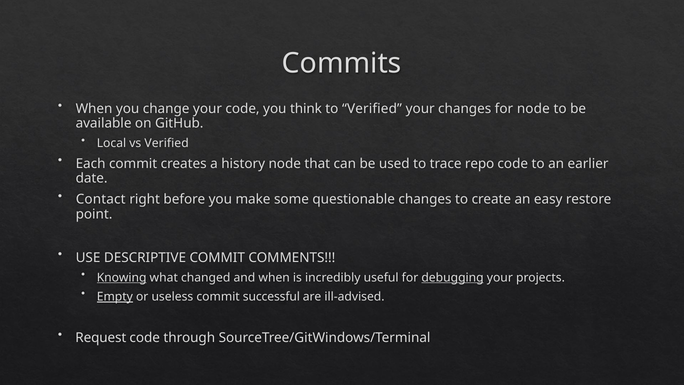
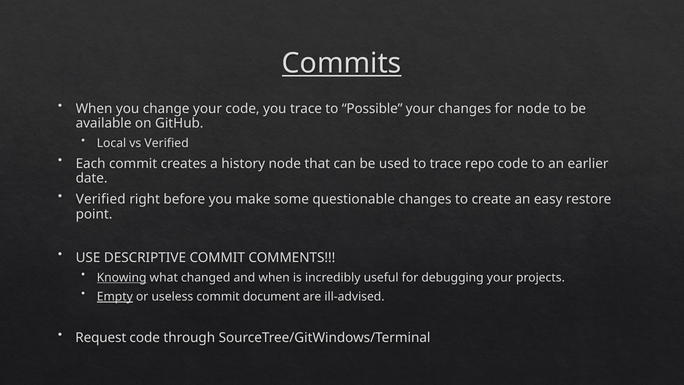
Commits underline: none -> present (342, 63)
you think: think -> trace (306, 109)
to Verified: Verified -> Possible (372, 109)
Contact: Contact -> Verified (101, 199)
debugging underline: present -> none (453, 277)
successful: successful -> document (271, 297)
